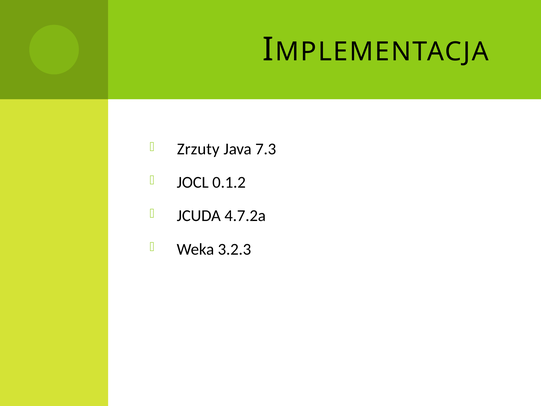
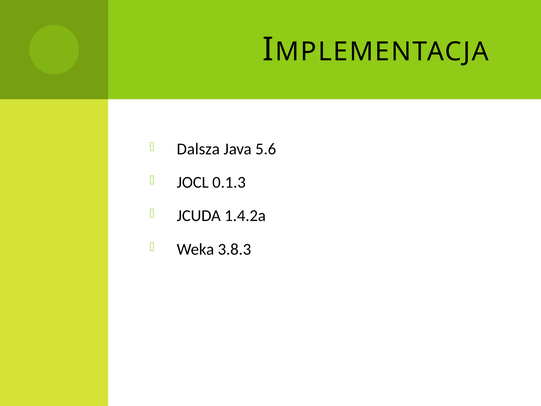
Zrzuty: Zrzuty -> Dalsza (198, 149)
7.3: 7.3 -> 5.6 (266, 149)
0.1.2: 0.1.2 -> 0.1.3 (229, 182)
4.7.2a: 4.7.2a -> 1.4.2a (245, 216)
3.2.3: 3.2.3 -> 3.8.3 (234, 249)
